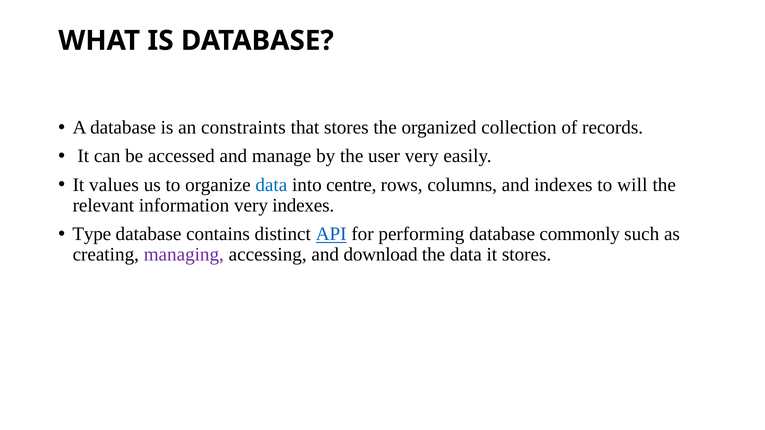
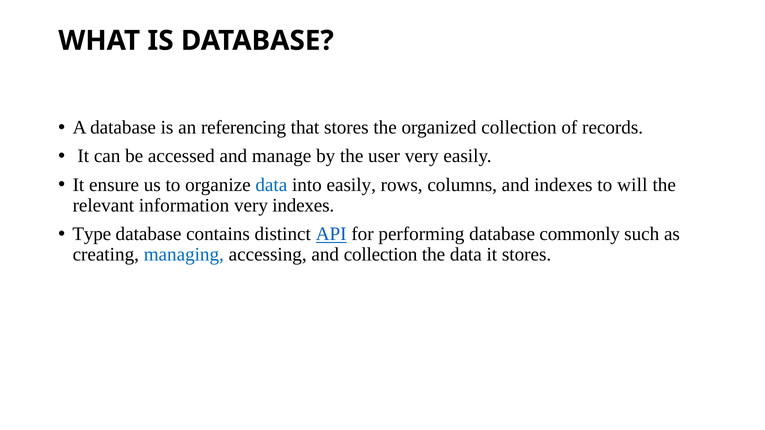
constraints: constraints -> referencing (244, 128)
values: values -> ensure (114, 185)
into centre: centre -> easily (351, 185)
managing colour: purple -> blue (184, 255)
and download: download -> collection (381, 255)
